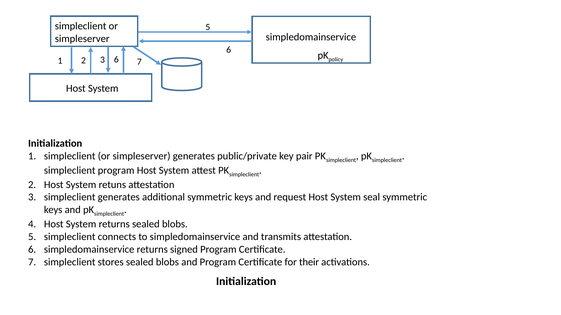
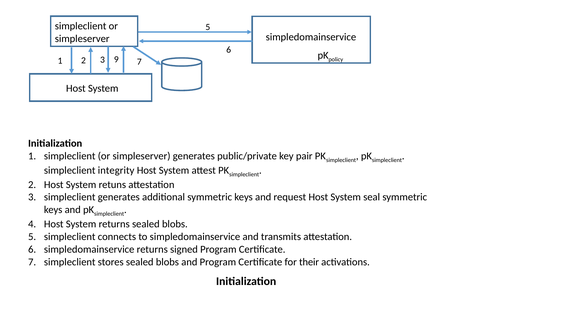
3 6: 6 -> 9 (116, 59)
simpleclient program: program -> integrity (116, 171)
